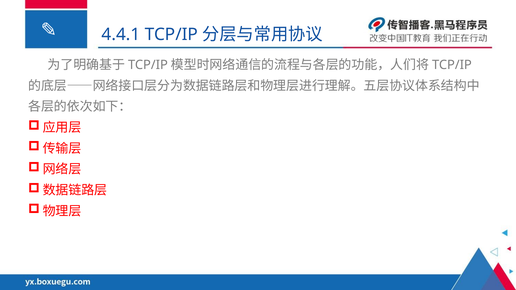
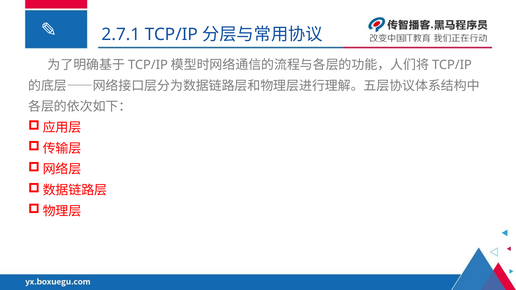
4.4.1: 4.4.1 -> 2.7.1 (121, 35)
